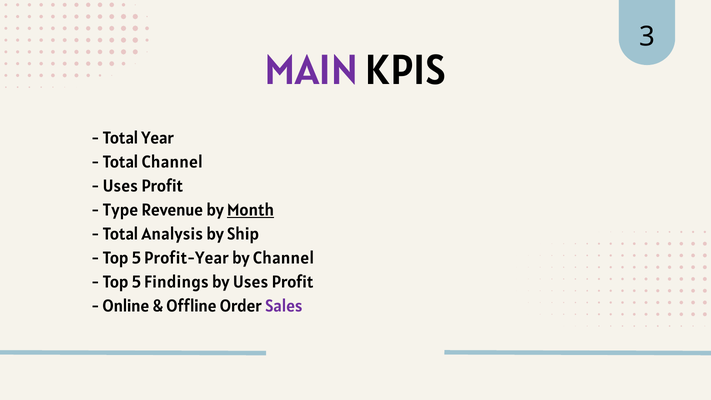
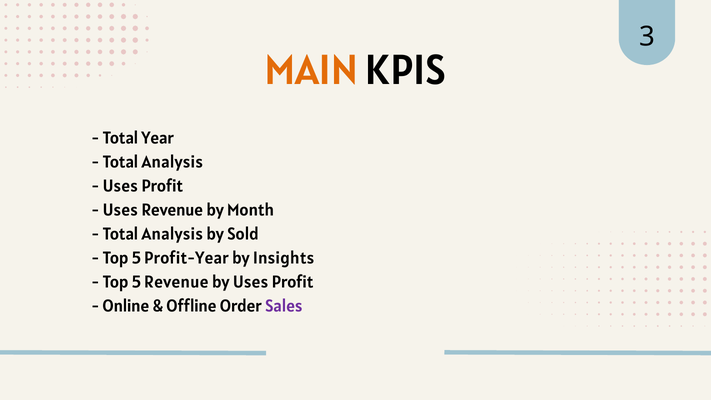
MAIN colour: purple -> orange (311, 70)
Channel: Channel -> Analysis (172, 162)
Type: Type -> Uses (120, 210)
Month underline: present -> none (251, 210)
Ship: Ship -> Sold (243, 234)
by Channel: Channel -> Insights (284, 258)
5 Findings: Findings -> Revenue (176, 282)
